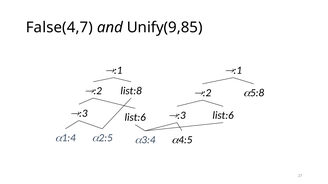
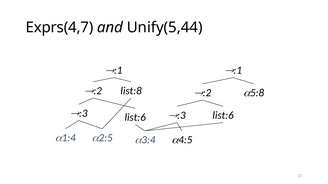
False(4,7: False(4,7 -> Exprs(4,7 (59, 28)
Unify(9,85: Unify(9,85 -> Unify(5,44 (165, 28)
